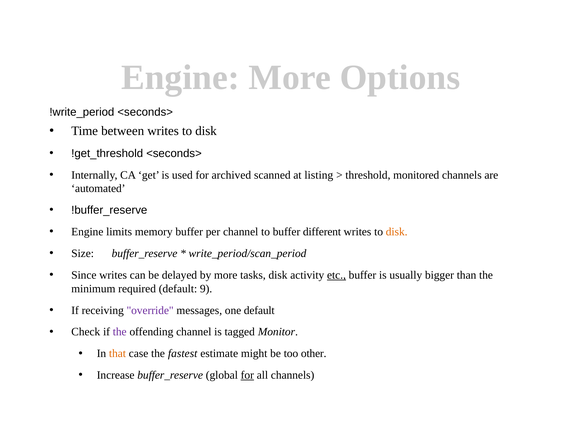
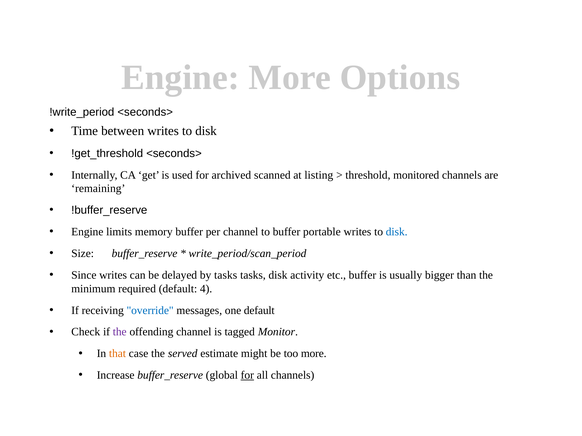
automated: automated -> remaining (98, 189)
different: different -> portable (322, 232)
disk colour: orange -> blue (397, 232)
by more: more -> tasks (226, 275)
etc underline: present -> none (336, 275)
9: 9 -> 4 (206, 289)
override colour: purple -> blue (150, 311)
fastest: fastest -> served (183, 354)
too other: other -> more (314, 354)
